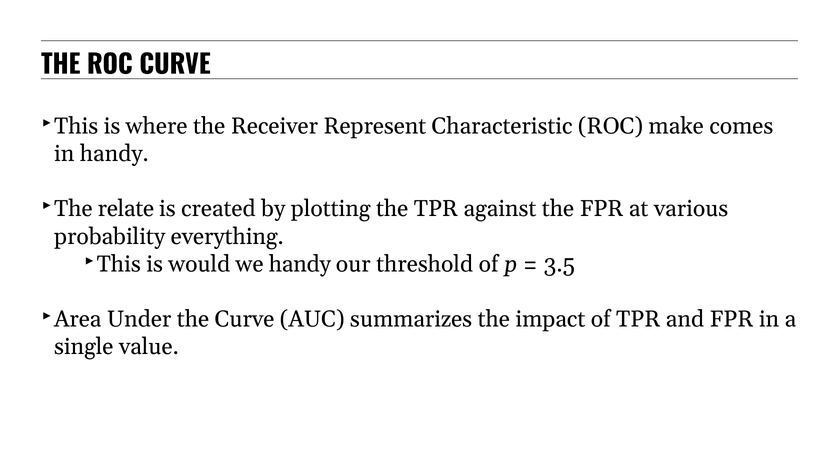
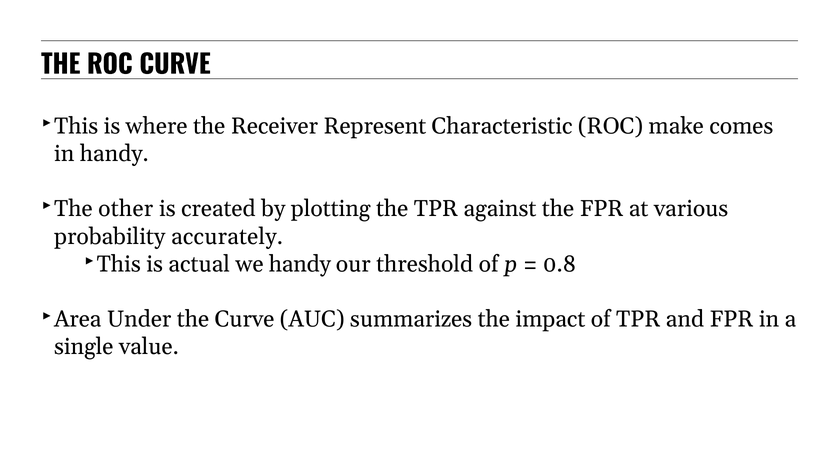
relate: relate -> other (126, 209)
everything: everything -> accurately (227, 237)
would: would -> actual (199, 264)
3.5: 3.5 -> 0.8 (559, 264)
